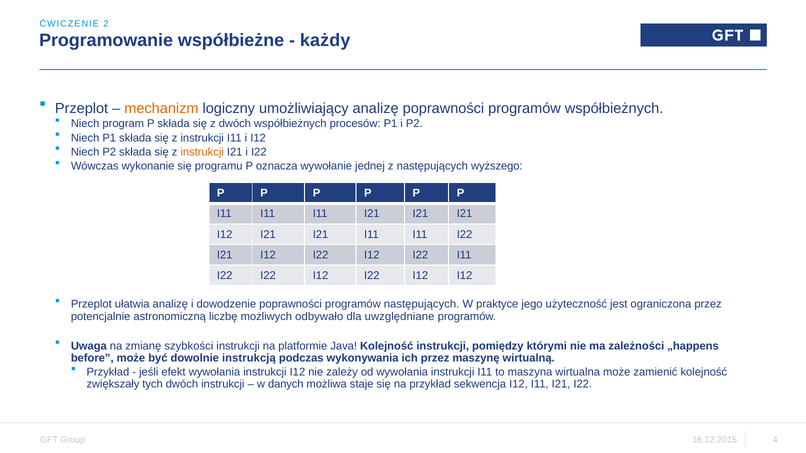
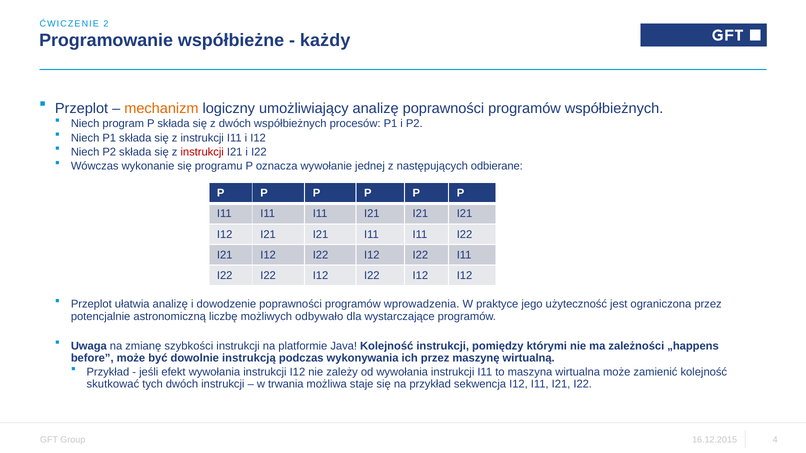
instrukcji colour: orange -> red (202, 152)
wyższego: wyższego -> odbierane (497, 166)
programów następujących: następujących -> wprowadzenia (422, 305)
uwzględniane: uwzględniane -> wystarczające (400, 317)
zwiększały: zwiększały -> skutkować (113, 385)
danych: danych -> trwania (286, 385)
